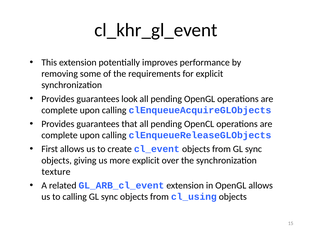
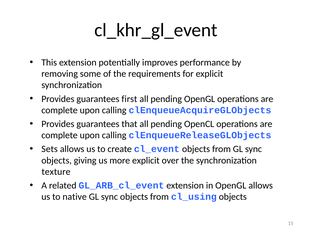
look: look -> first (129, 99)
First: First -> Sets (50, 149)
to calling: calling -> native (75, 197)
